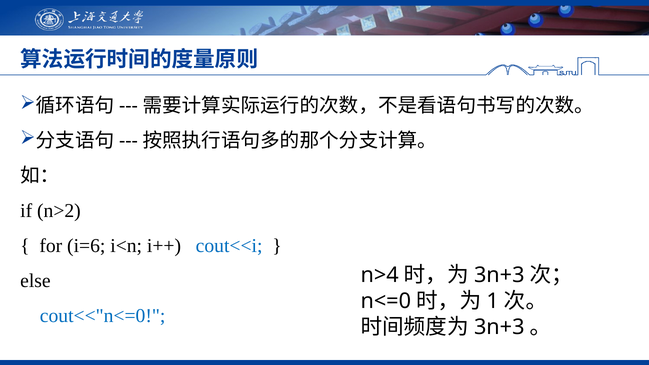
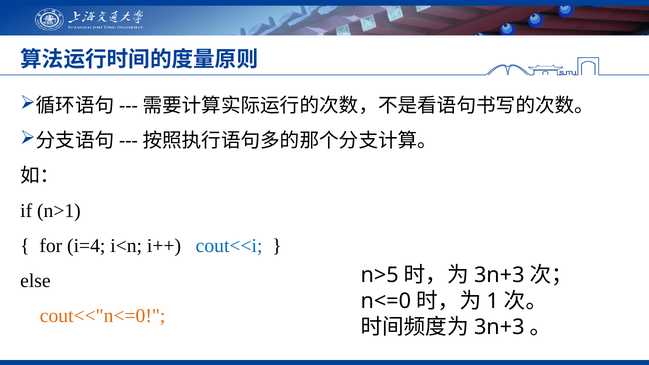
n>2: n>2 -> n>1 (59, 211)
i=6: i=6 -> i=4 (86, 246)
n>4: n>4 -> n>5 (380, 275)
cout<<"n<=0 colour: blue -> orange (103, 316)
